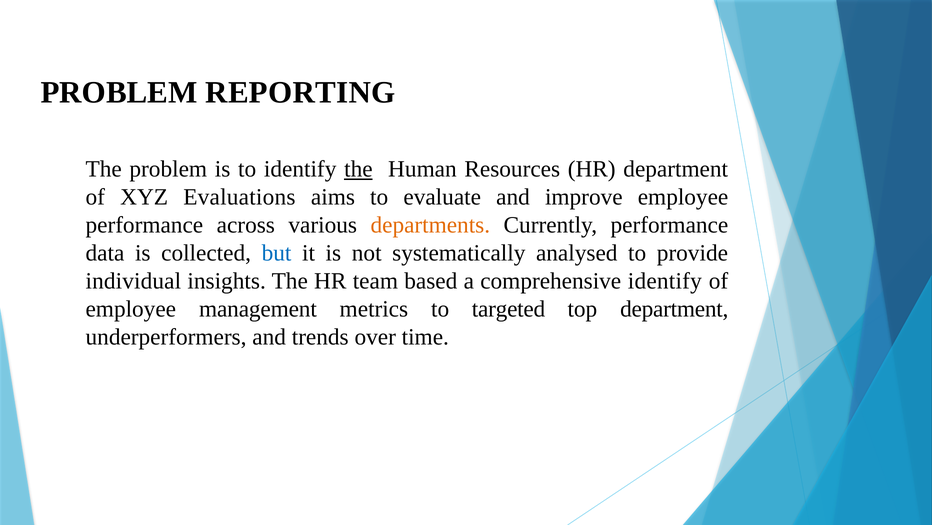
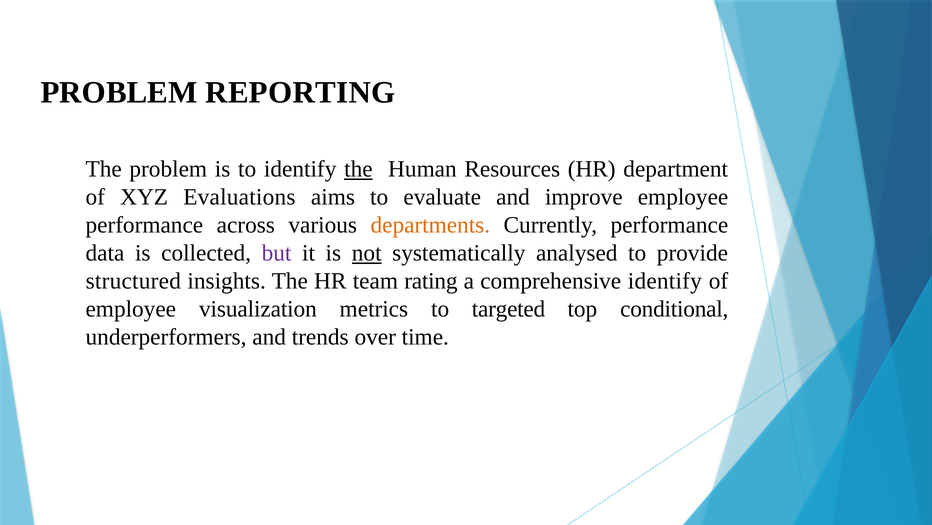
but colour: blue -> purple (277, 253)
not underline: none -> present (367, 253)
individual: individual -> structured (133, 281)
based: based -> rating (431, 281)
management: management -> visualization (258, 309)
top department: department -> conditional (674, 309)
